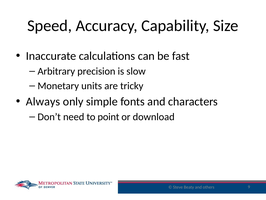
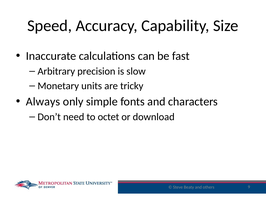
point: point -> octet (108, 117)
